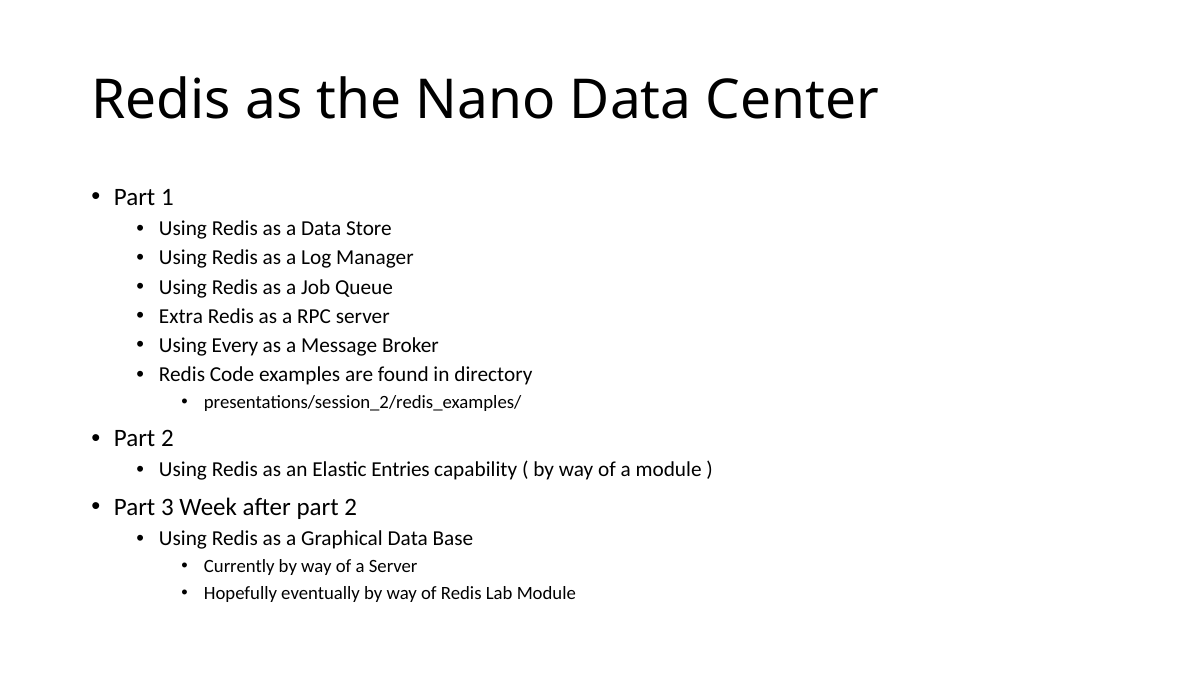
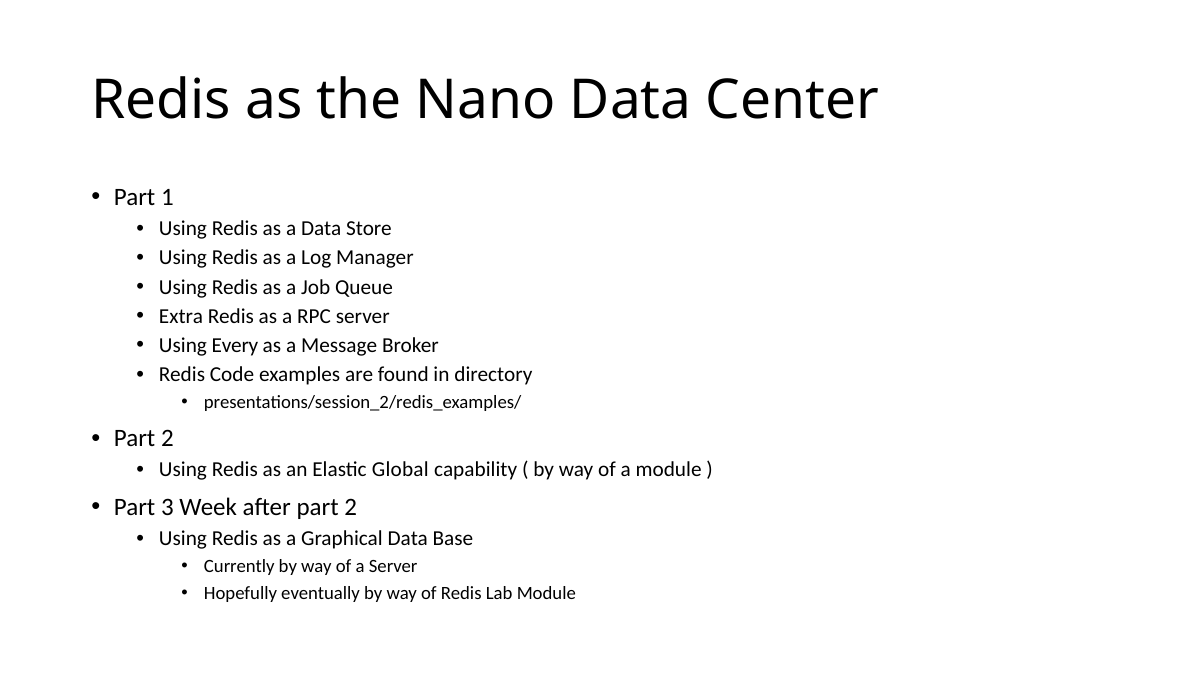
Entries: Entries -> Global (400, 470)
